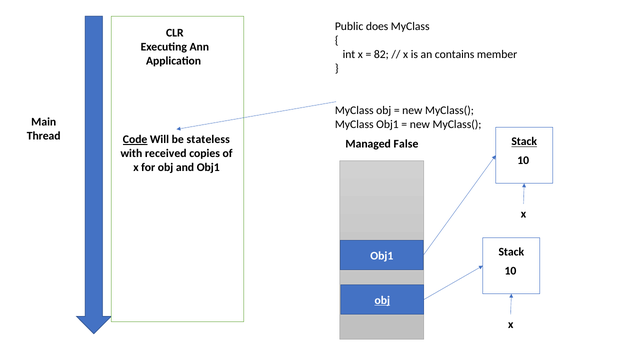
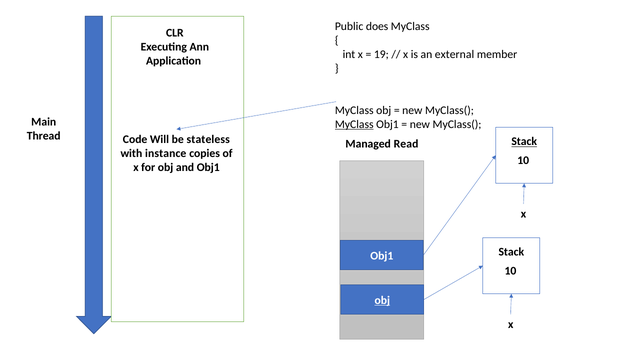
82: 82 -> 19 (381, 54)
contains: contains -> external (455, 54)
MyClass underline: none -> present (354, 124)
Code underline: present -> none (135, 139)
False: False -> Read (406, 144)
received: received -> instance (166, 153)
